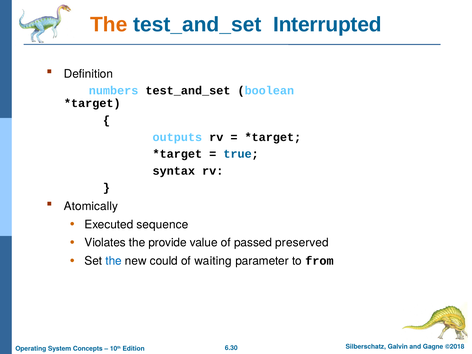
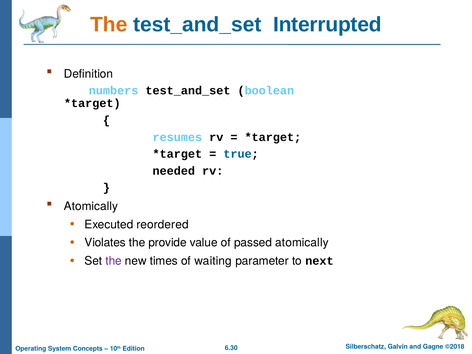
outputs: outputs -> resumes (177, 137)
syntax: syntax -> needed (174, 171)
sequence: sequence -> reordered (163, 224)
passed preserved: preserved -> atomically (302, 243)
the colour: blue -> purple (114, 261)
could: could -> times (164, 261)
from: from -> next (319, 261)
